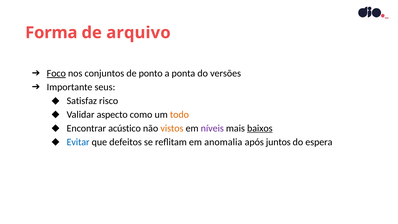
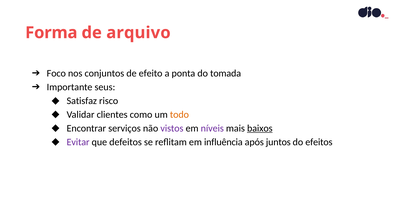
Foco underline: present -> none (56, 73)
ponto: ponto -> efeito (151, 73)
versões: versões -> tomada (226, 73)
aspecto: aspecto -> clientes (112, 114)
acústico: acústico -> serviços (125, 128)
vistos colour: orange -> purple (172, 128)
Evitar colour: blue -> purple (78, 142)
anomalia: anomalia -> influência (223, 142)
espera: espera -> efeitos (319, 142)
